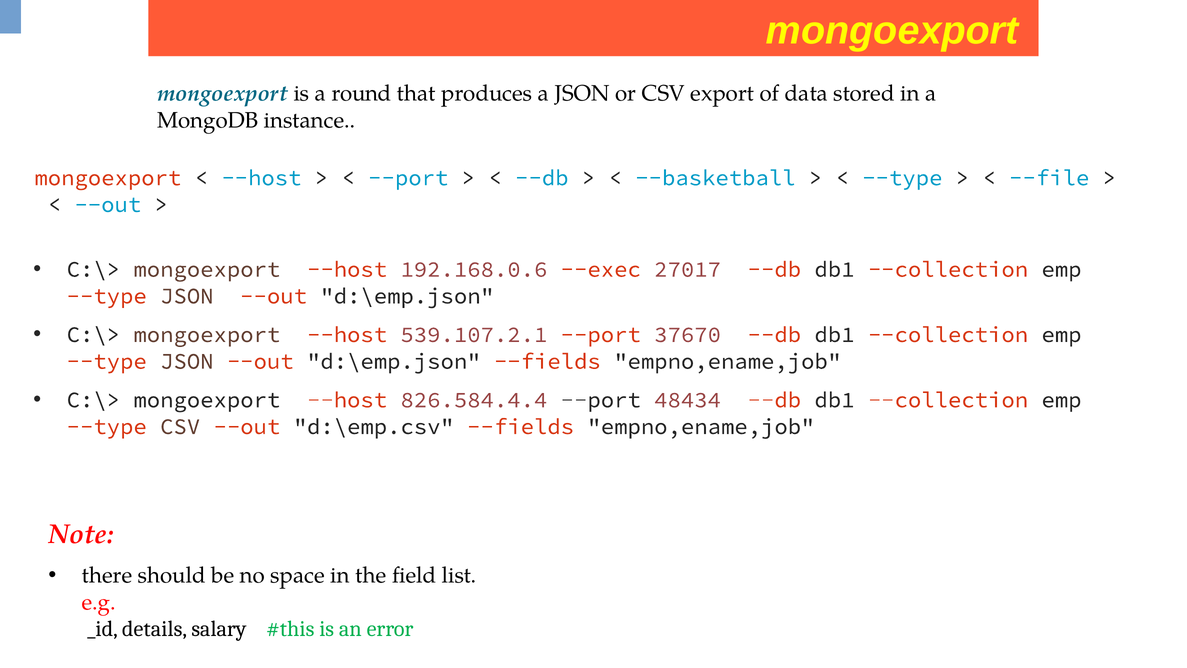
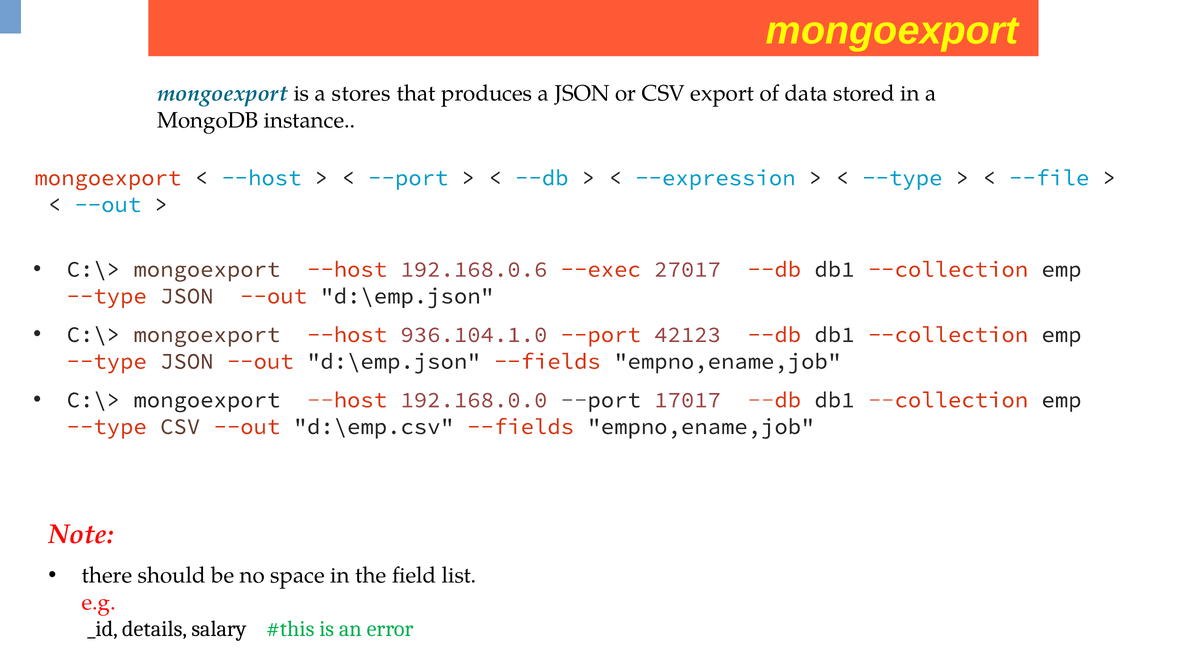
round: round -> stores (361, 93)
--basketball: --basketball -> --expression (715, 178)
539.107.2.1: 539.107.2.1 -> 936.104.1.0 (474, 334)
37670: 37670 -> 42123 (688, 334)
826.584.4.4: 826.584.4.4 -> 192.168.0.0 (474, 400)
48434: 48434 -> 17017 (688, 400)
